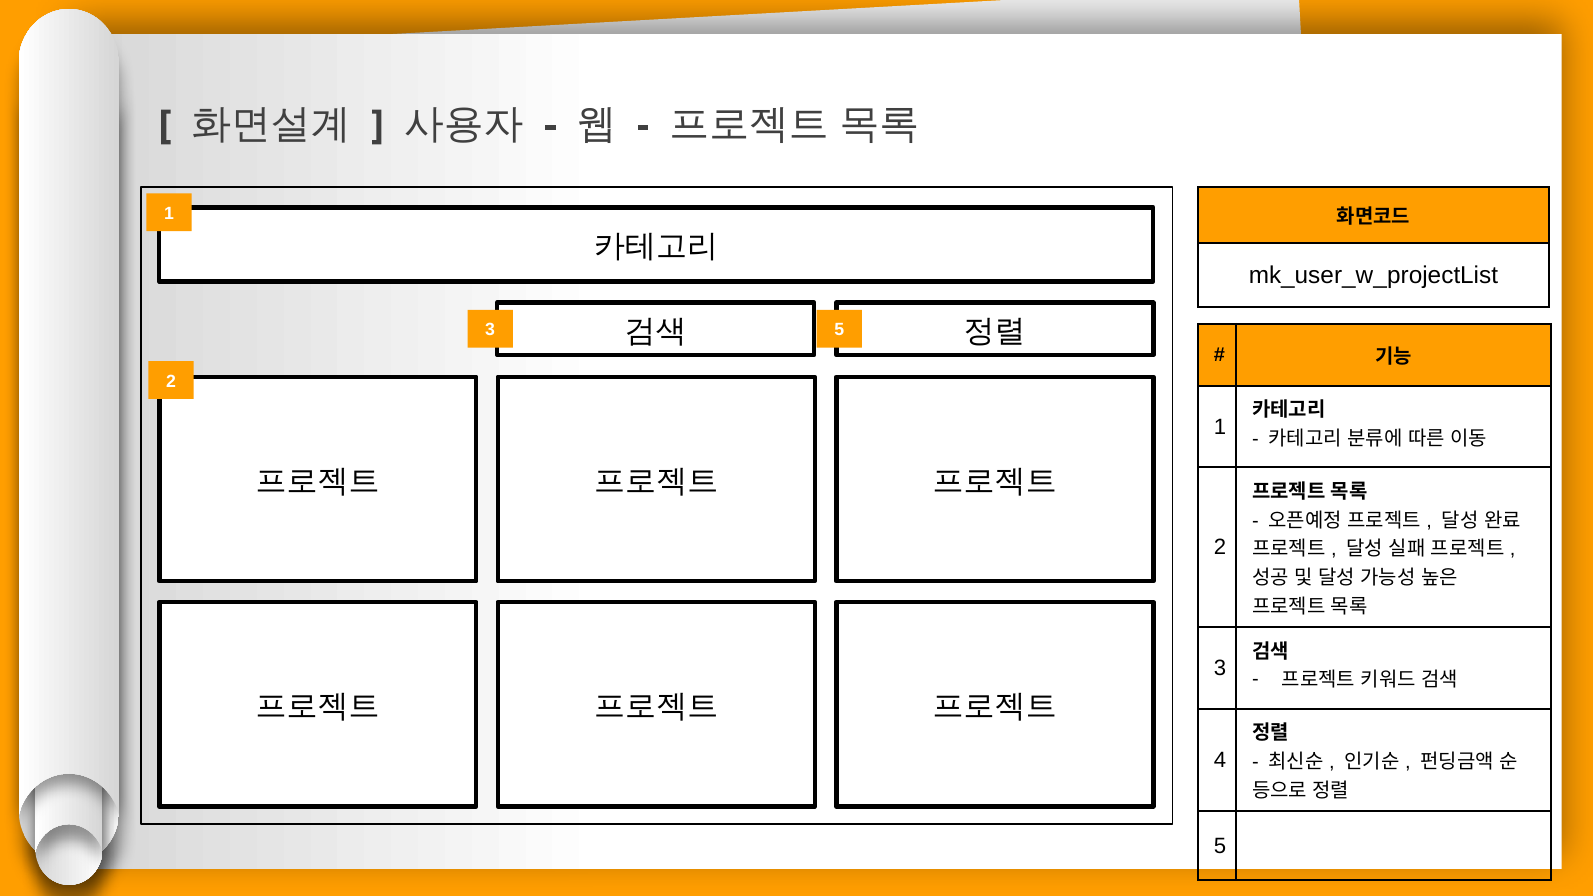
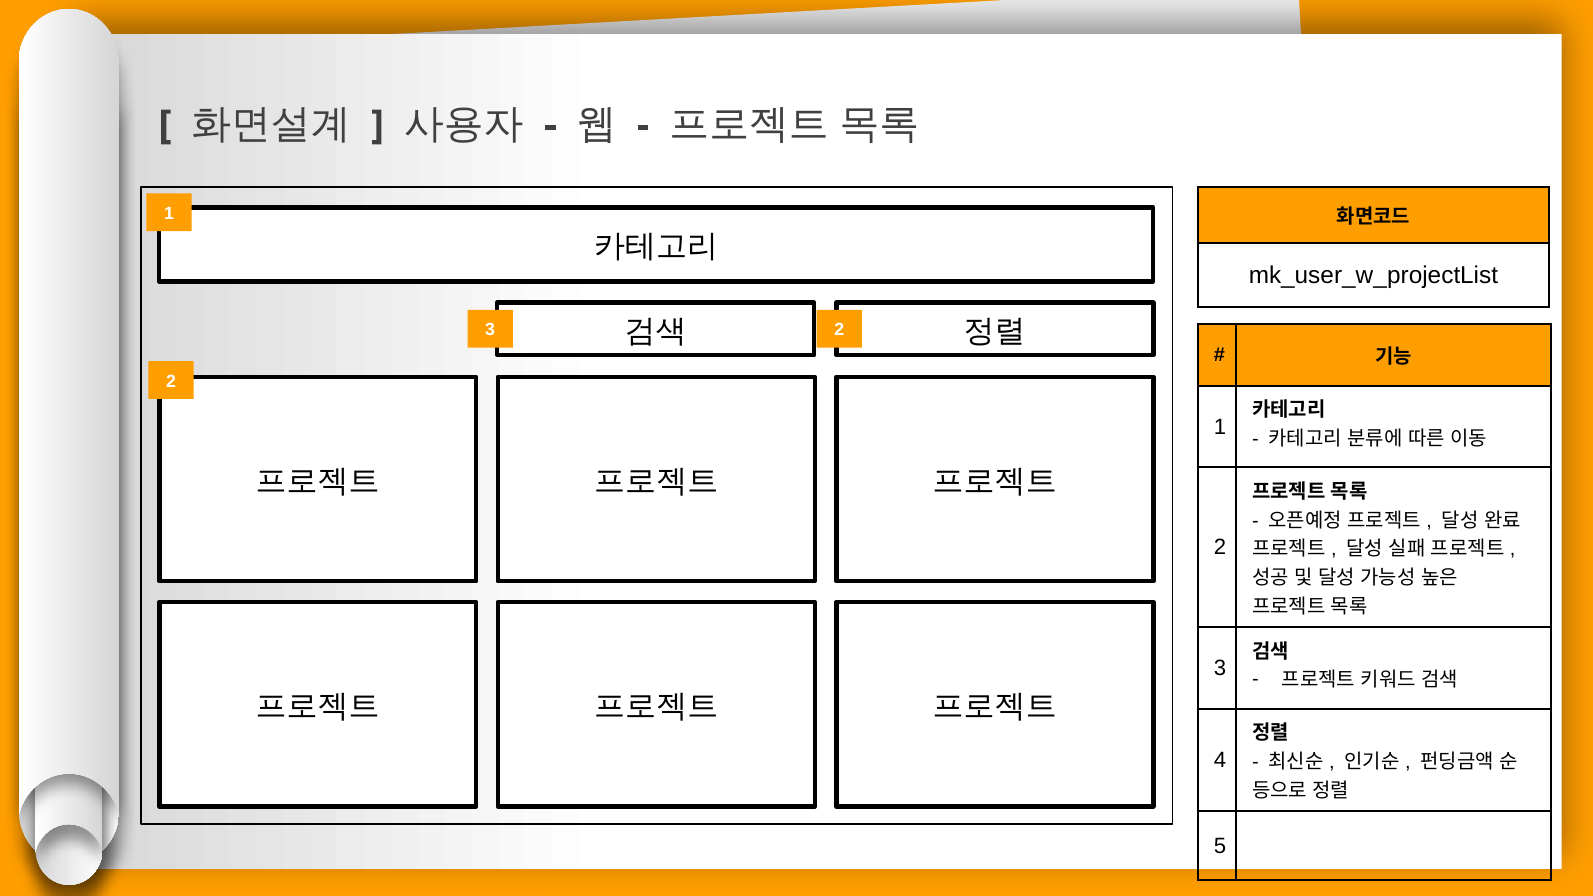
3 5: 5 -> 2 (839, 330)
